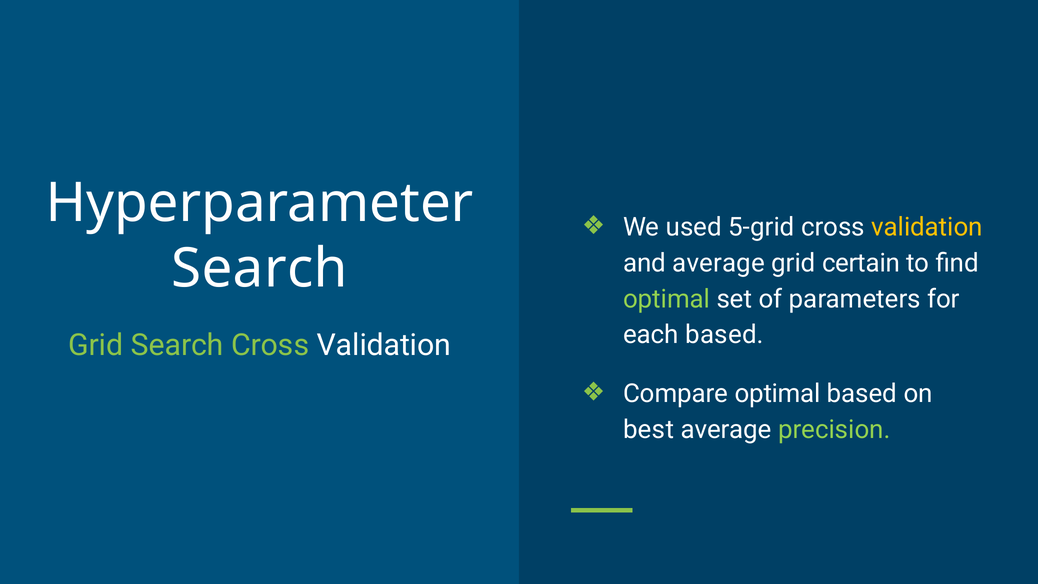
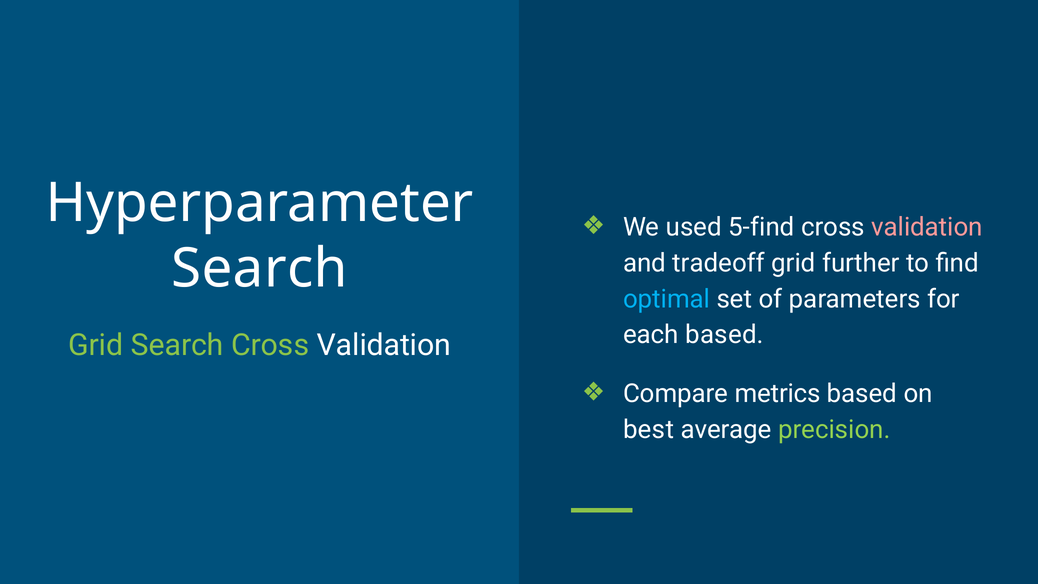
5-grid: 5-grid -> 5-find (761, 227)
validation colour: yellow -> pink (927, 227)
and average: average -> tradeoff (719, 263)
certain: certain -> further (861, 263)
optimal colour: light green -> light blue (667, 299)
Compare optimal: optimal -> metrics (778, 394)
